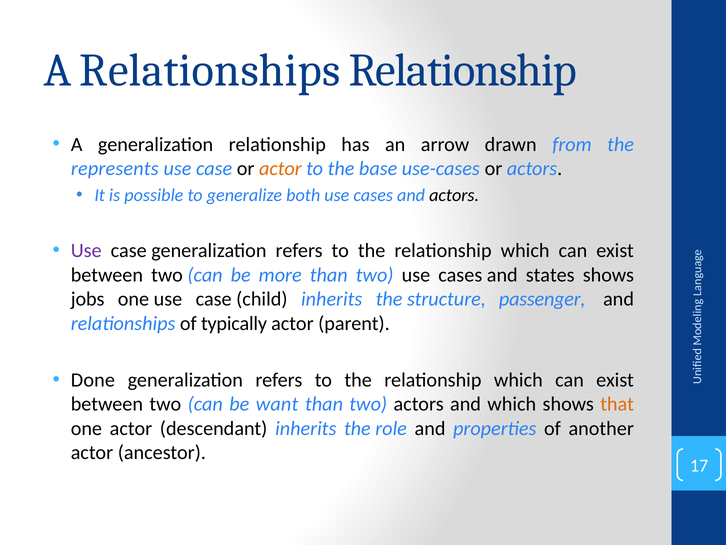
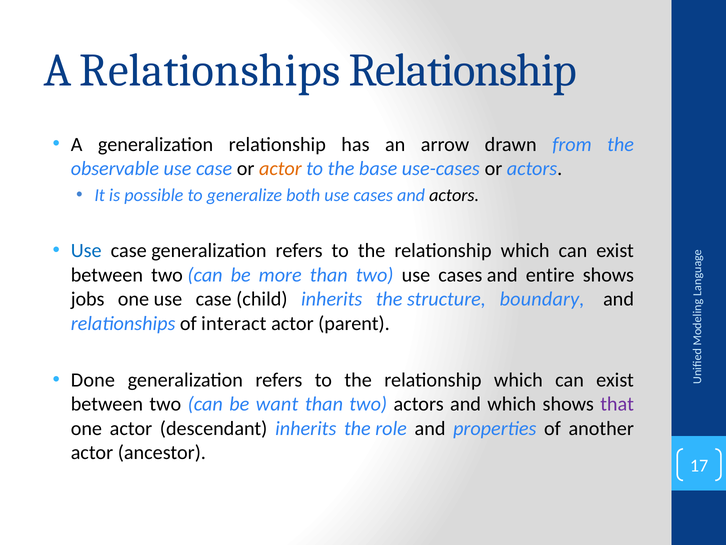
represents: represents -> observable (115, 168)
Use colour: purple -> blue (86, 250)
states: states -> entire (550, 275)
passenger: passenger -> boundary (542, 299)
typically: typically -> interact (234, 323)
that colour: orange -> purple (617, 404)
